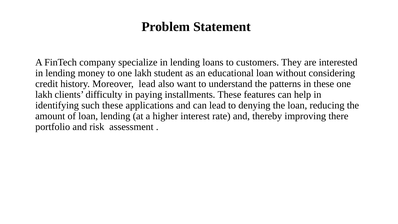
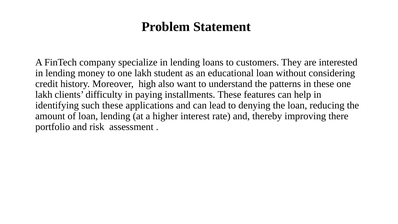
Moreover lead: lead -> high (147, 84)
